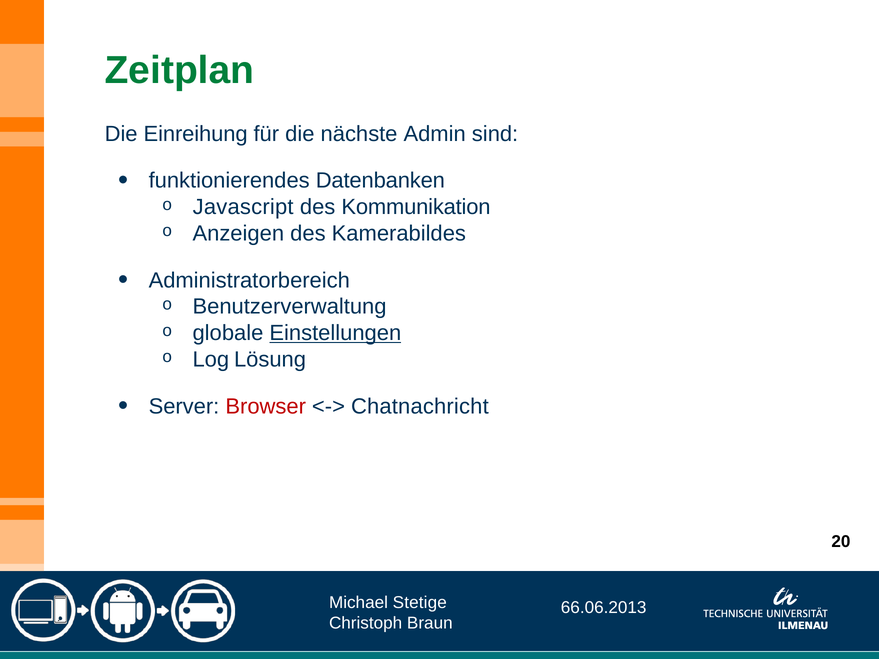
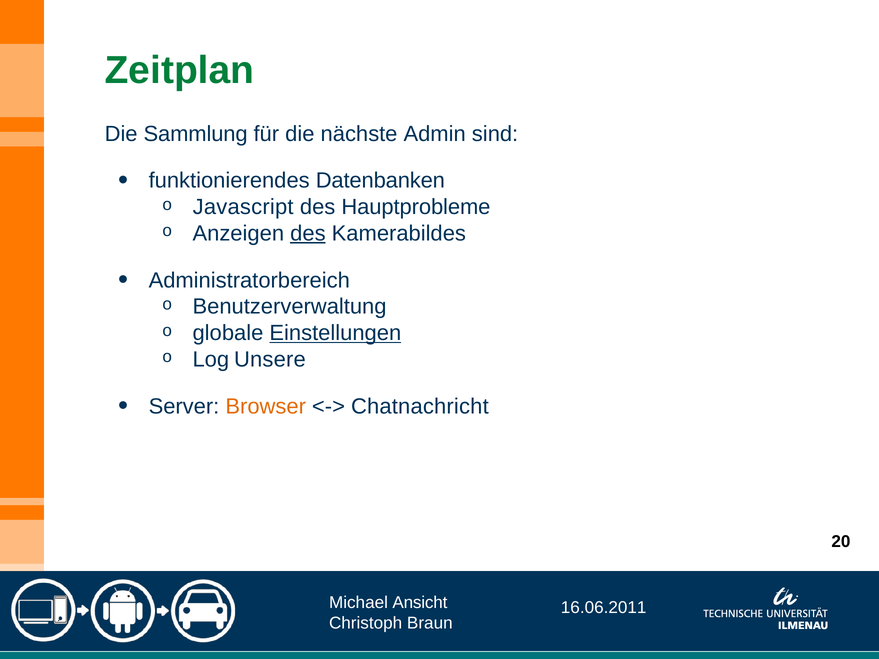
Einreihung: Einreihung -> Sammlung (196, 134)
Kommunikation: Kommunikation -> Hauptprobleme (416, 207)
des underline: none -> present (308, 234)
Lösung: Lösung -> Unsere (270, 360)
Browser colour: red -> orange (266, 406)
Stetige: Stetige -> Ansicht (420, 603)
66.06.2013: 66.06.2013 -> 16.06.2011 (604, 608)
